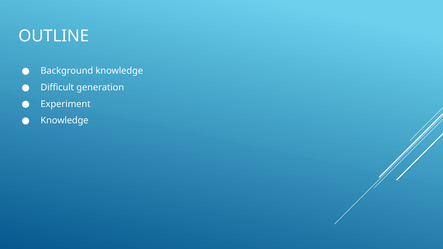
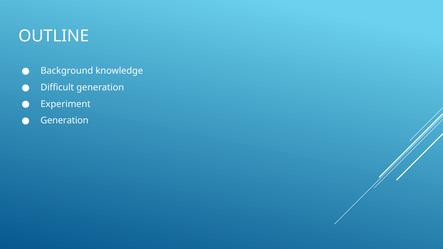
Knowledge: Knowledge -> Generation (65, 121)
